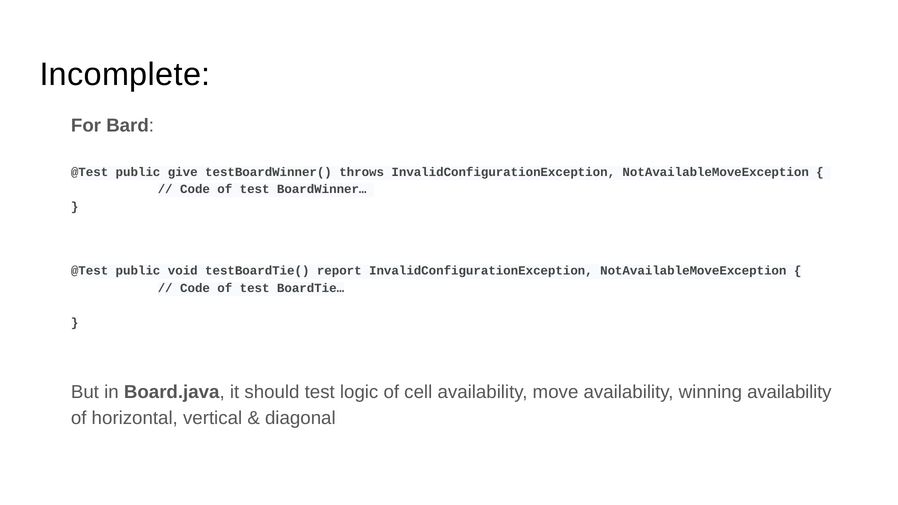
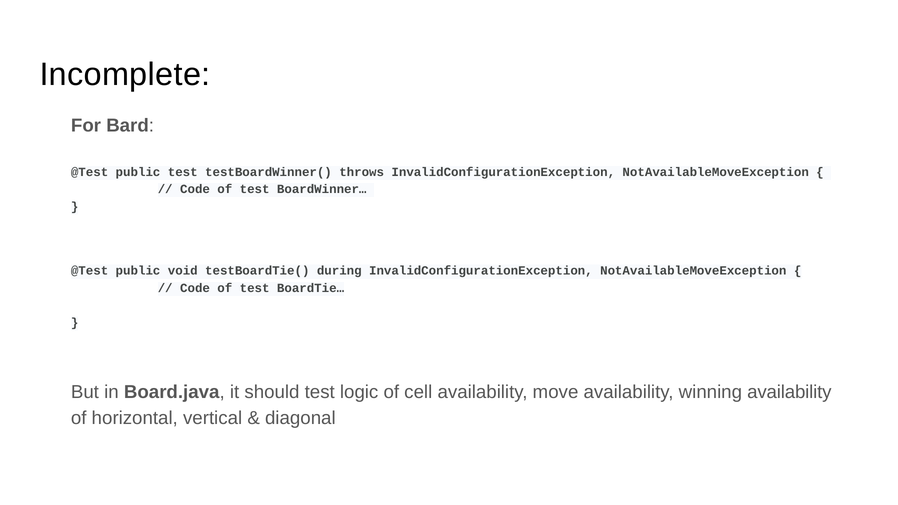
public give: give -> test (183, 172)
report: report -> during (339, 271)
